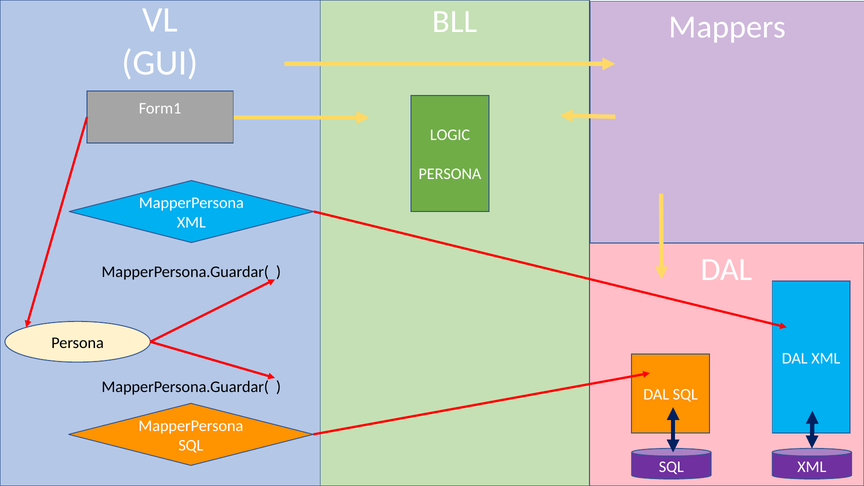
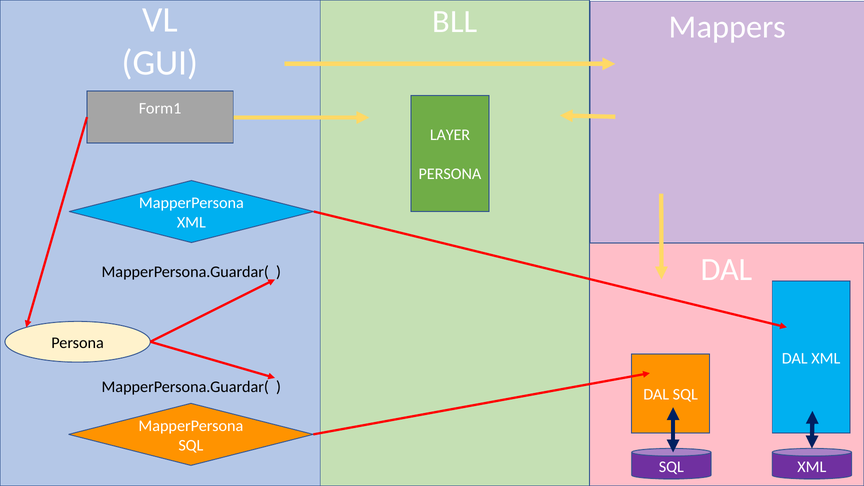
LOGIC: LOGIC -> LAYER (450, 135)
